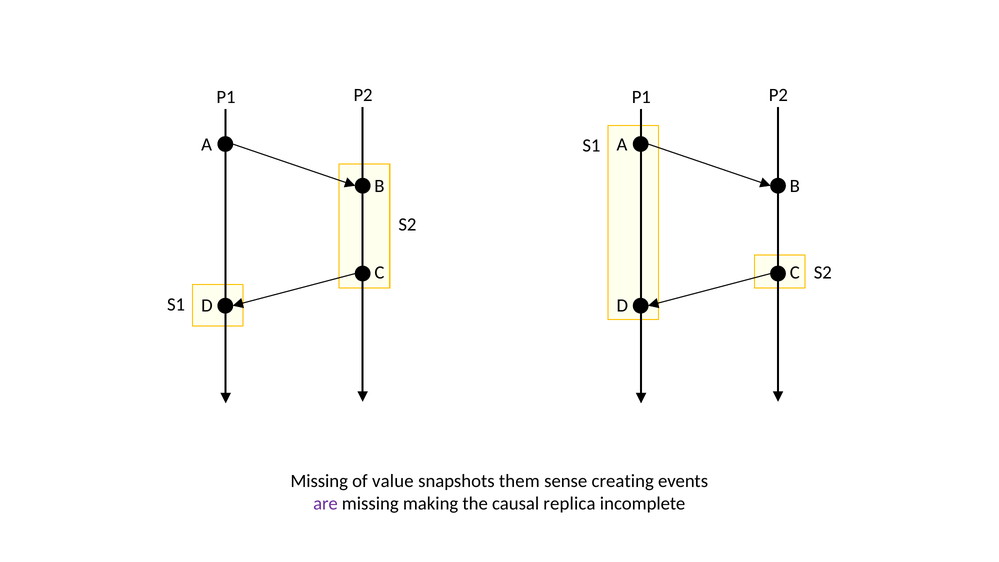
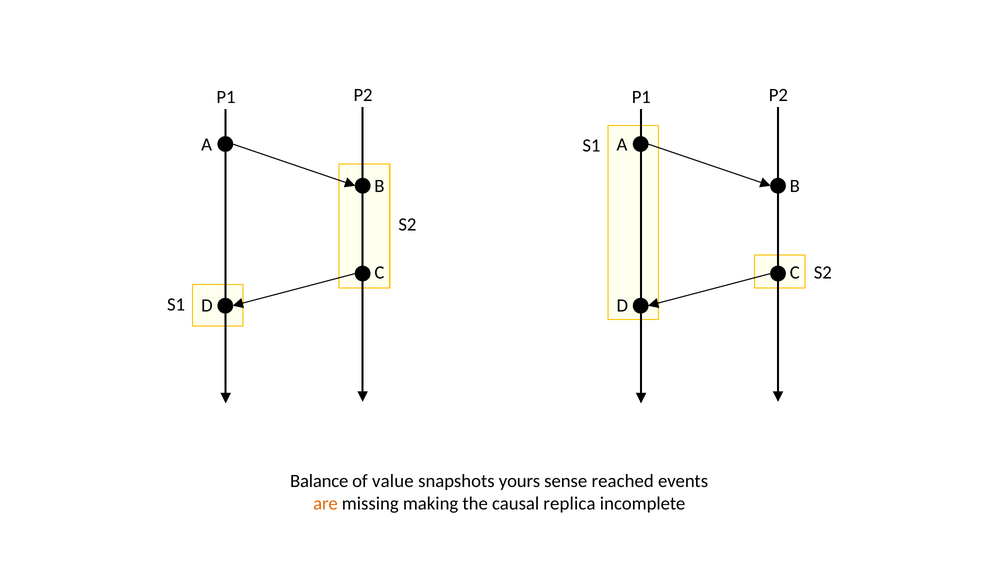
Missing: Missing -> Balance (319, 481)
them: them -> yours (520, 481)
creating: creating -> reached (623, 481)
are colour: purple -> orange (325, 503)
